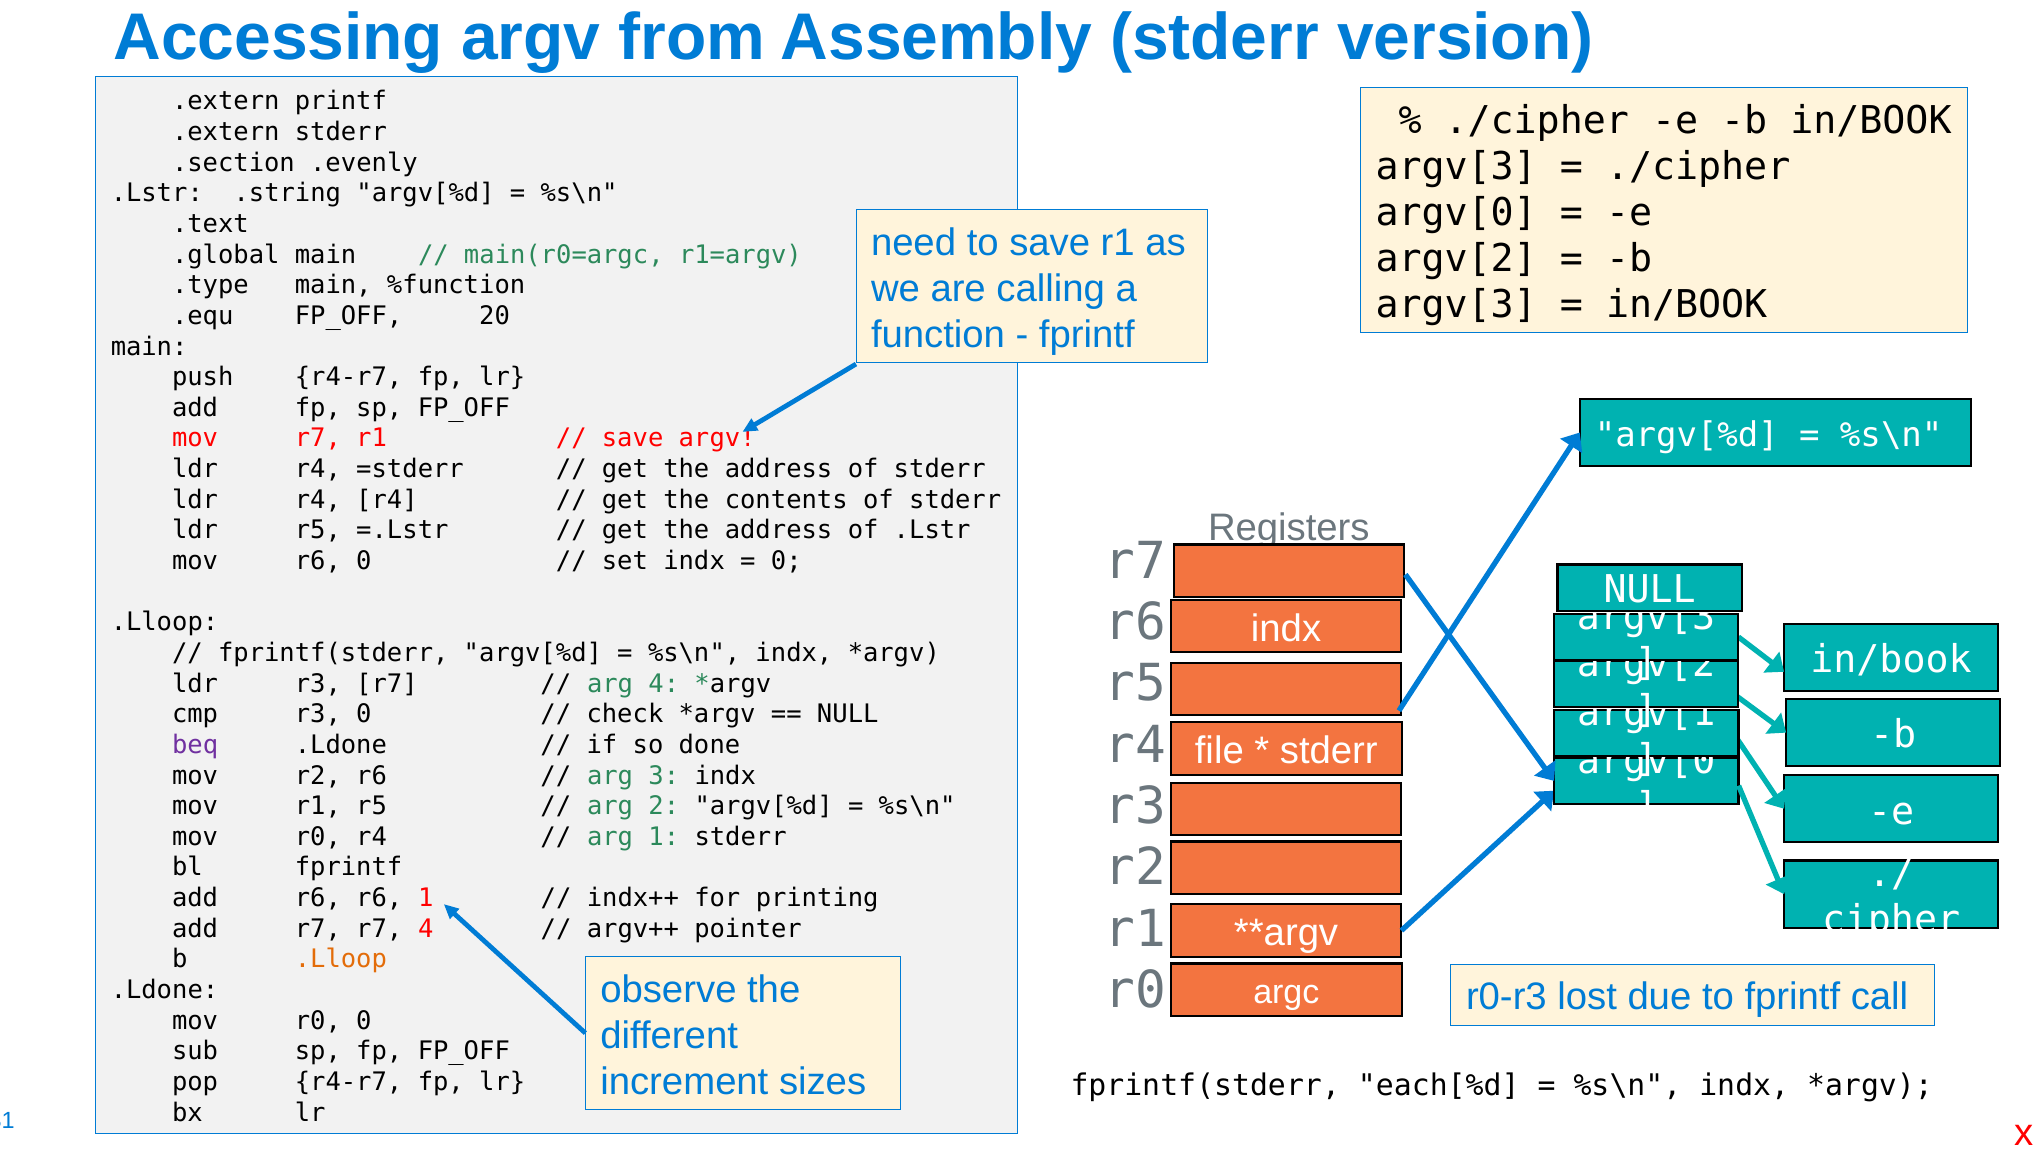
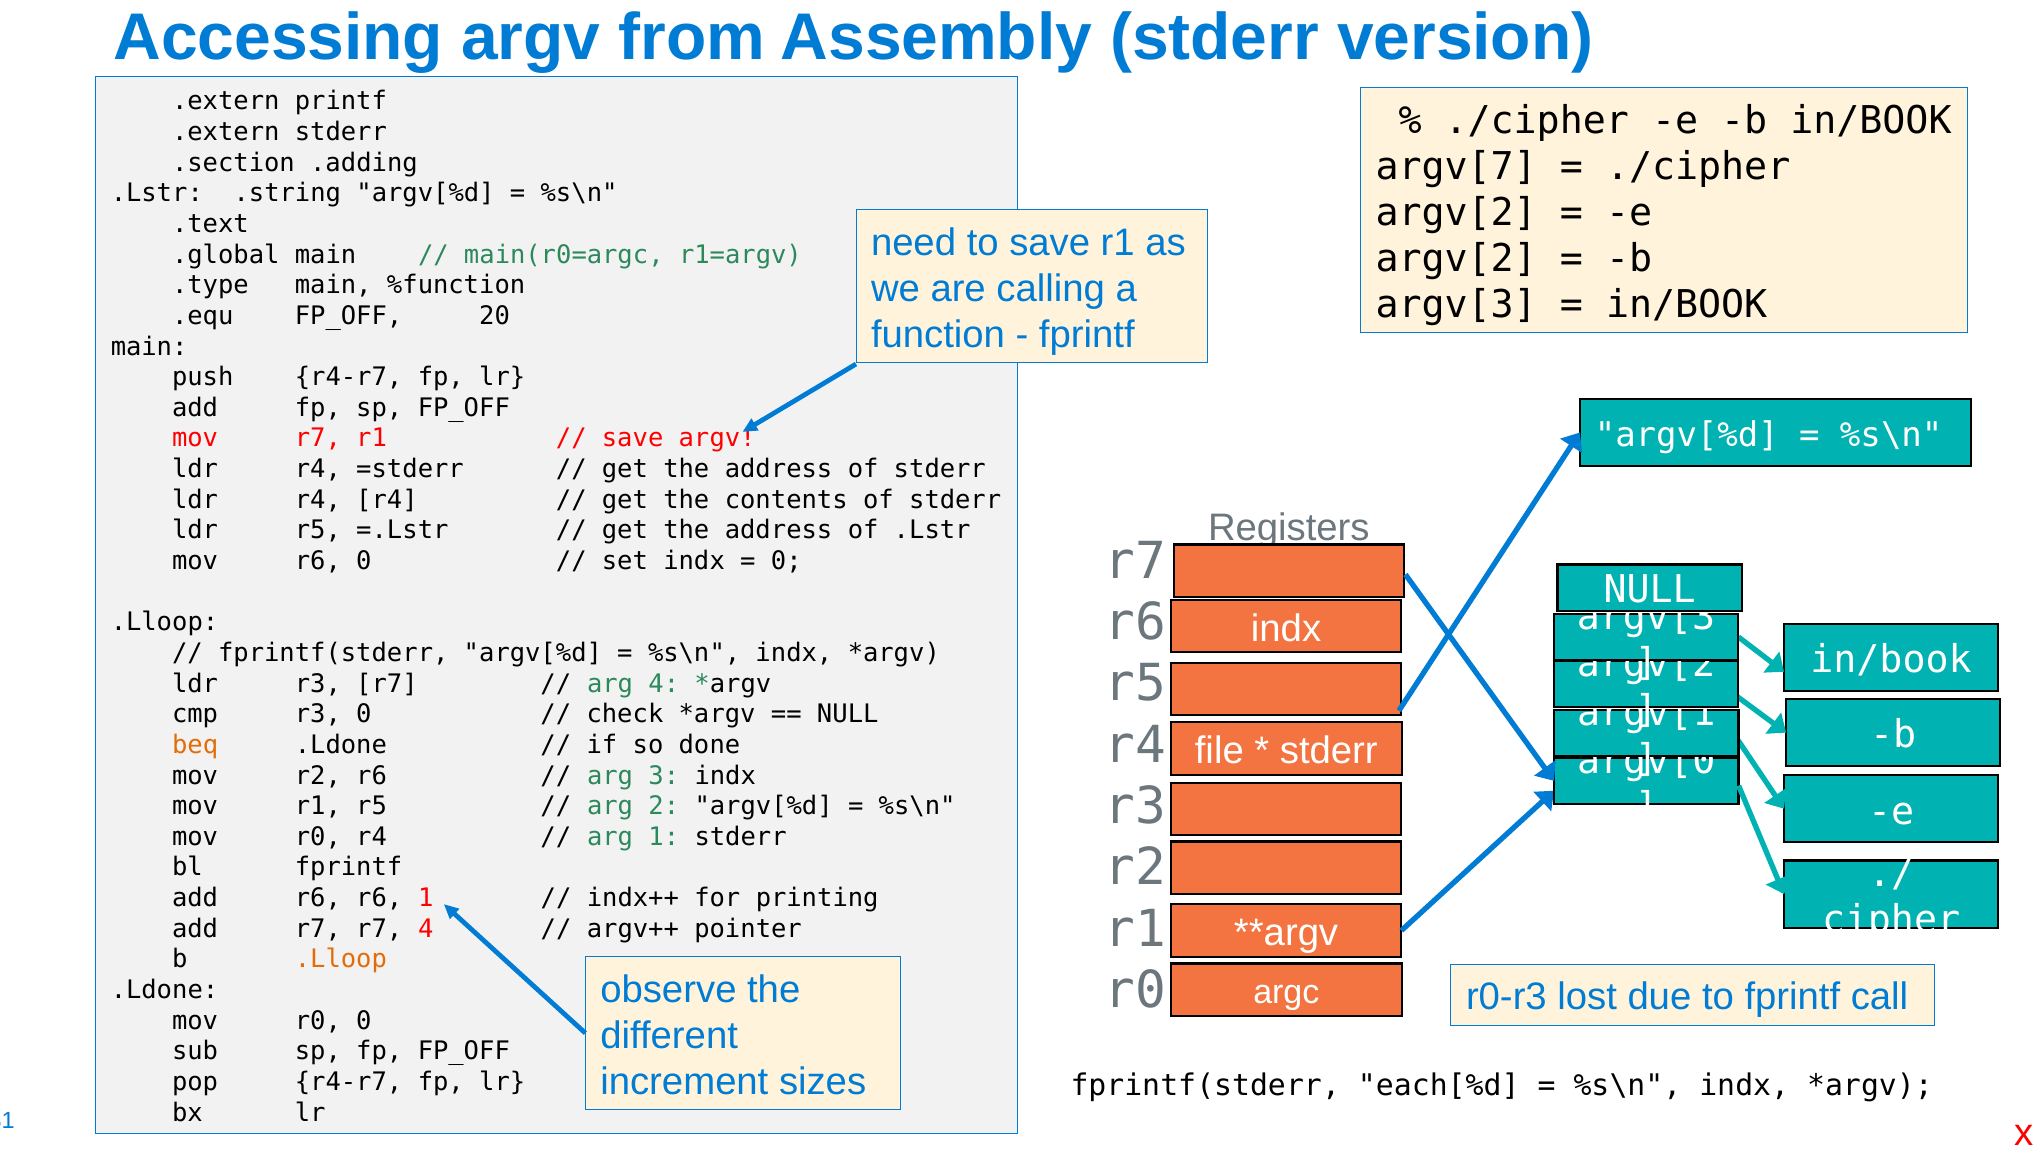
argv[3: argv[3 -> argv[7 (1456, 167)
.evenly: .evenly -> .adding (364, 163)
argv[0: argv[0 -> argv[2 (1456, 213)
beq colour: purple -> orange (195, 745)
